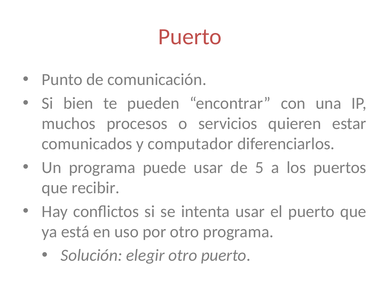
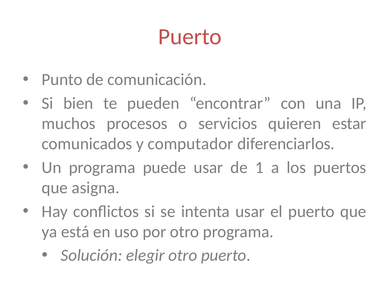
5: 5 -> 1 (259, 168)
recibir: recibir -> asigna (96, 188)
